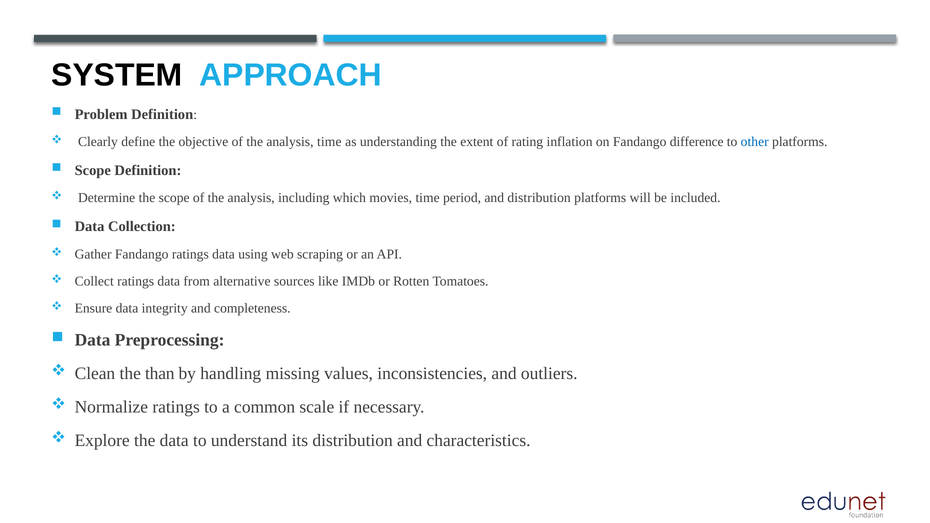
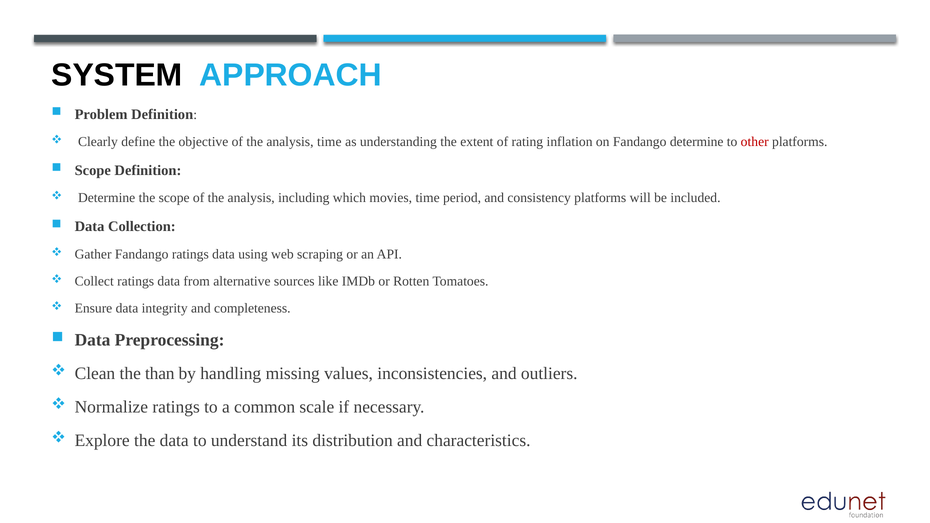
Fandango difference: difference -> determine (697, 142)
other colour: blue -> red (755, 142)
and distribution: distribution -> consistency (539, 198)
